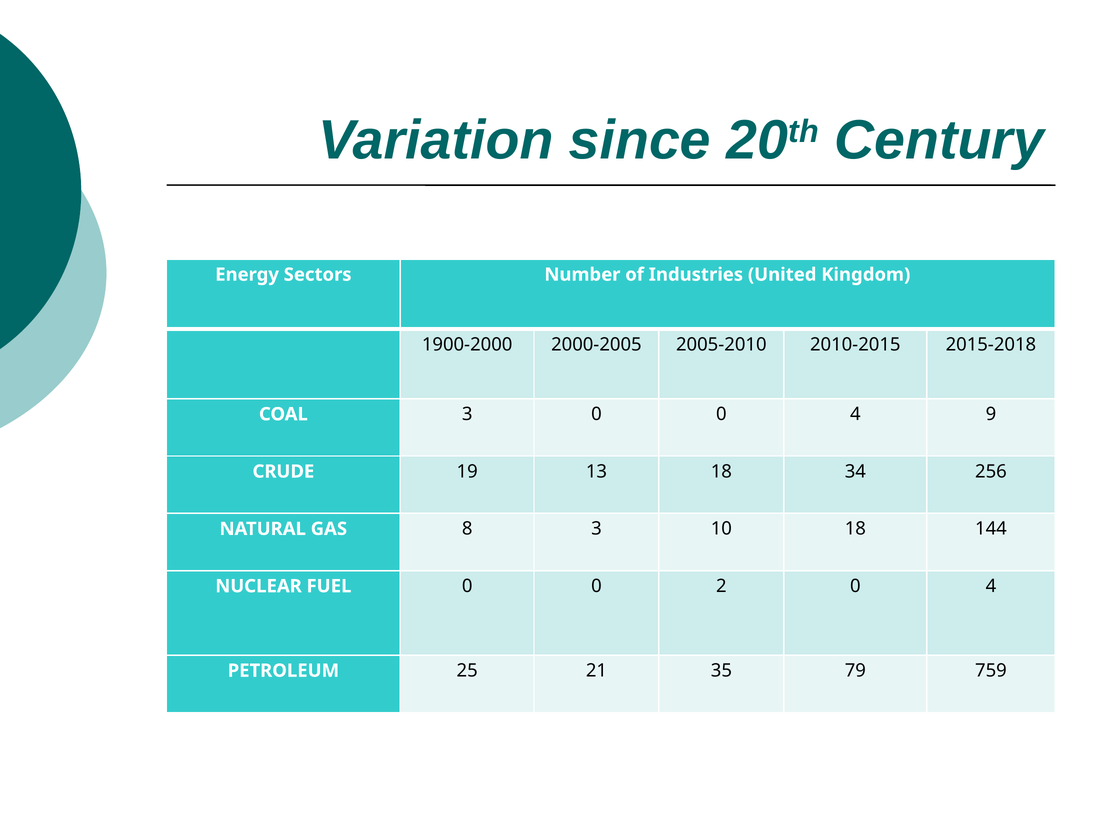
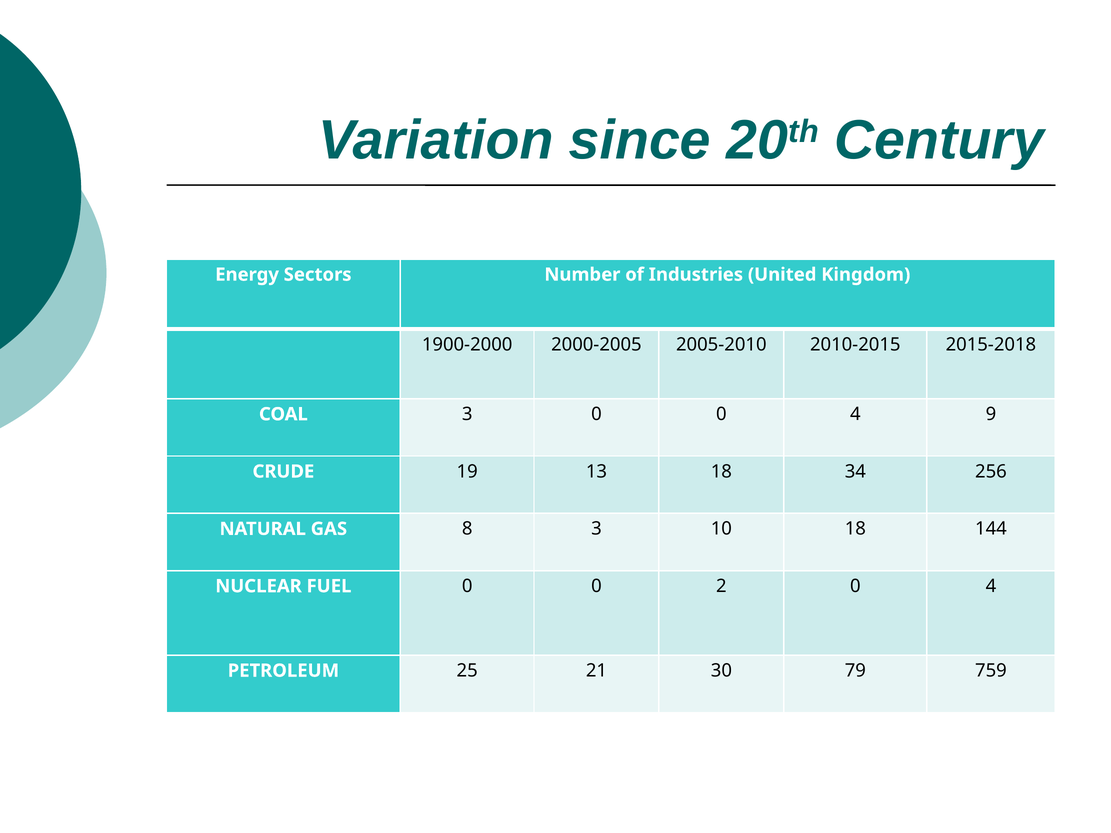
35: 35 -> 30 (721, 671)
